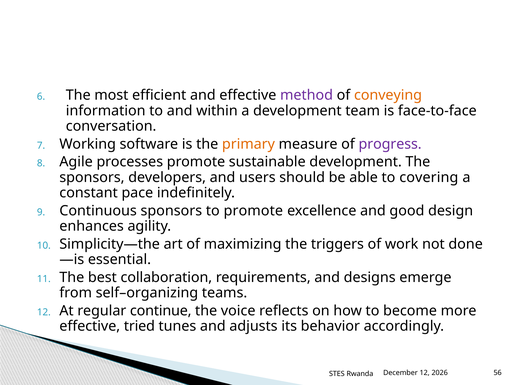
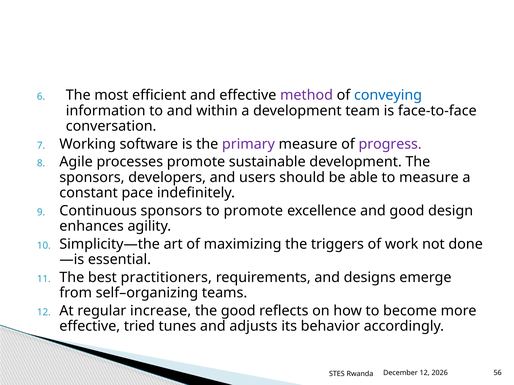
conveying colour: orange -> blue (388, 95)
primary colour: orange -> purple (248, 144)
to covering: covering -> measure (429, 178)
collaboration: collaboration -> practitioners (166, 278)
continue: continue -> increase (161, 311)
the voice: voice -> good (238, 311)
